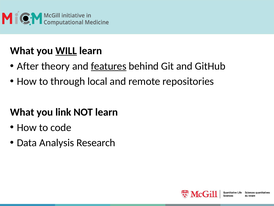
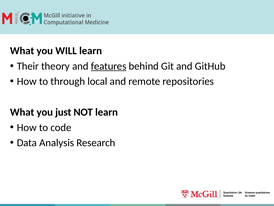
WILL underline: present -> none (66, 51)
After: After -> Their (28, 66)
link: link -> just (63, 112)
